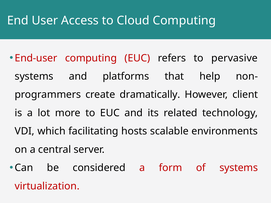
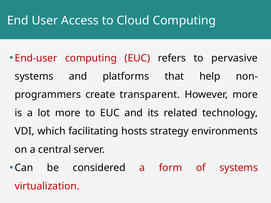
dramatically: dramatically -> transparent (150, 95)
However client: client -> more (245, 95)
scalable: scalable -> strategy (169, 131)
